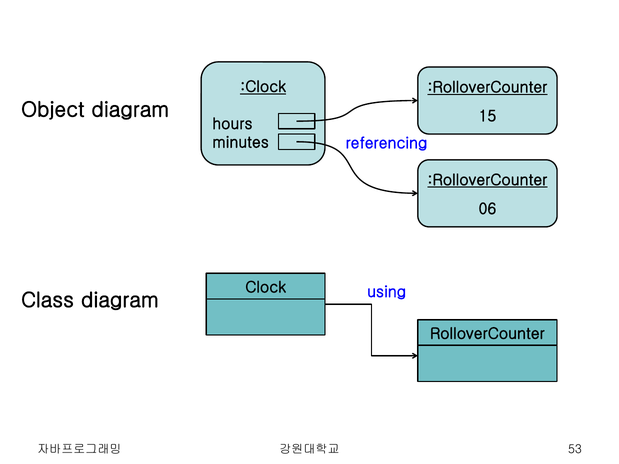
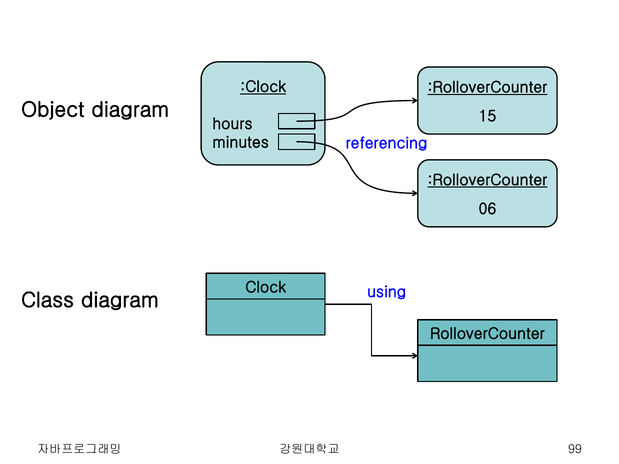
53: 53 -> 99 (575, 450)
